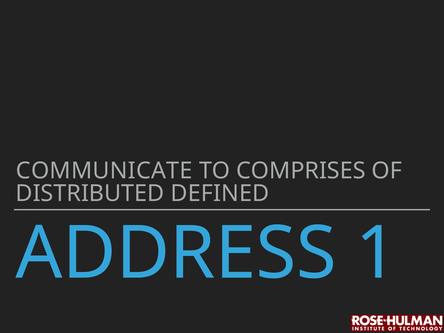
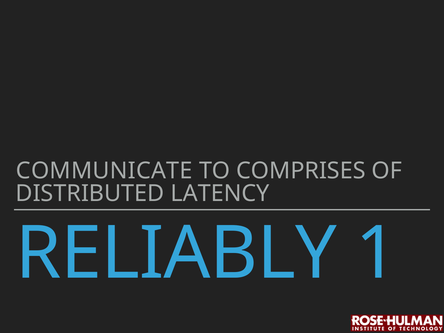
DEFINED: DEFINED -> LATENCY (220, 193)
ADDRESS: ADDRESS -> RELIABLY (176, 253)
